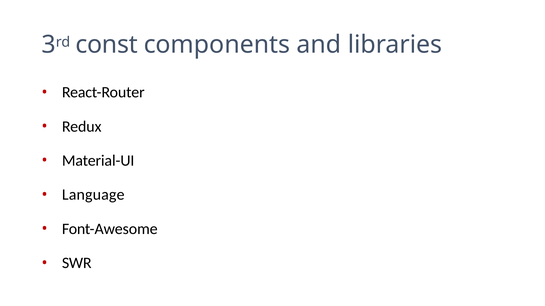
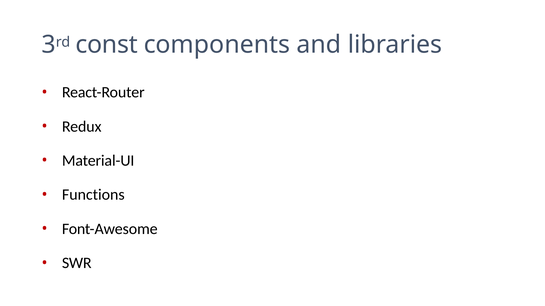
Language: Language -> Functions (93, 195)
